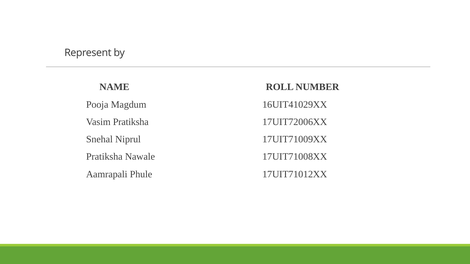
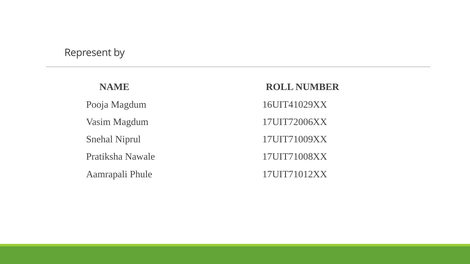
Vasim Pratiksha: Pratiksha -> Magdum (131, 122)
